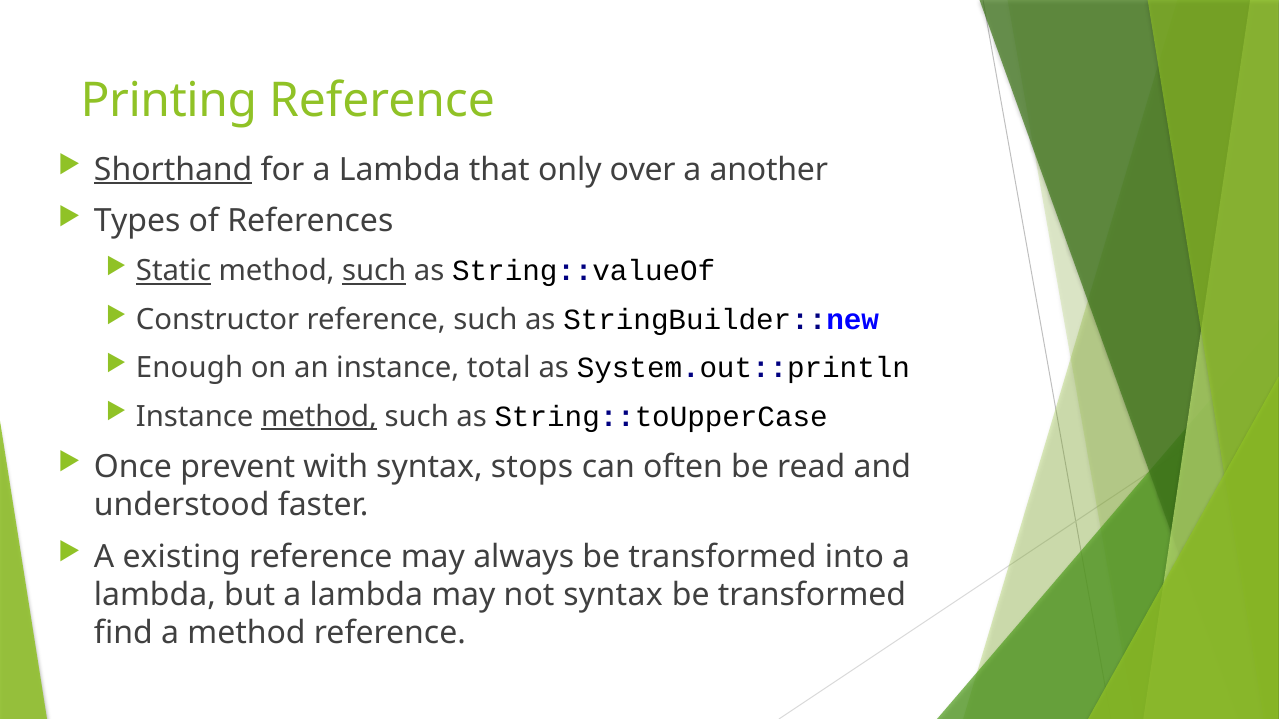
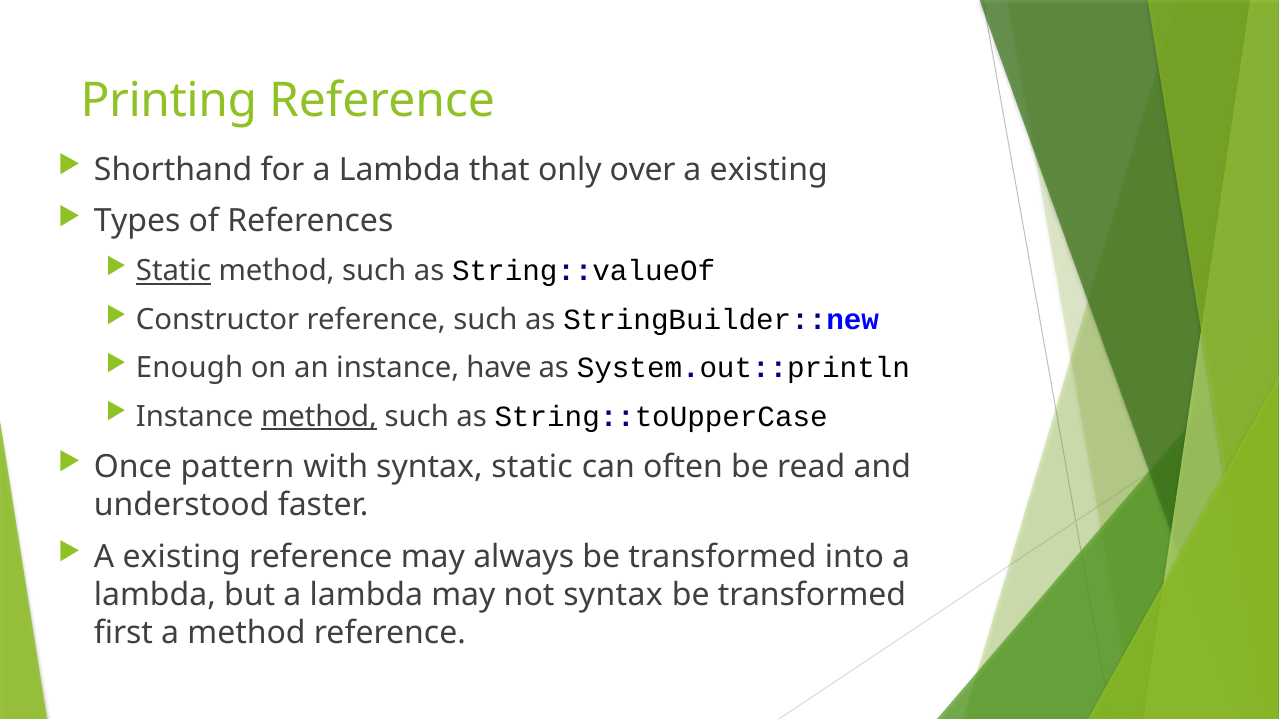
Shorthand underline: present -> none (173, 170)
another: another -> existing (769, 170)
such underline: present -> none (374, 271)
total: total -> have (499, 368)
prevent: prevent -> pattern (238, 467)
syntax stops: stops -> static (532, 467)
find: find -> first (123, 634)
